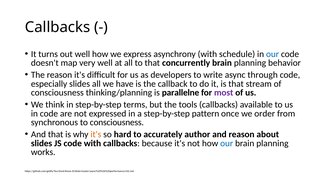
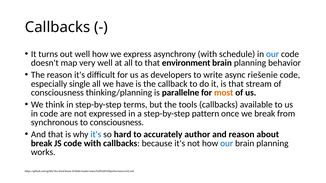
concurrently: concurrently -> environment (186, 63)
through: through -> riešenie (263, 75)
especially slides: slides -> single (80, 84)
most colour: purple -> orange (224, 93)
we order: order -> break (265, 114)
it's colour: orange -> blue (96, 135)
slides: slides -> break (42, 144)
